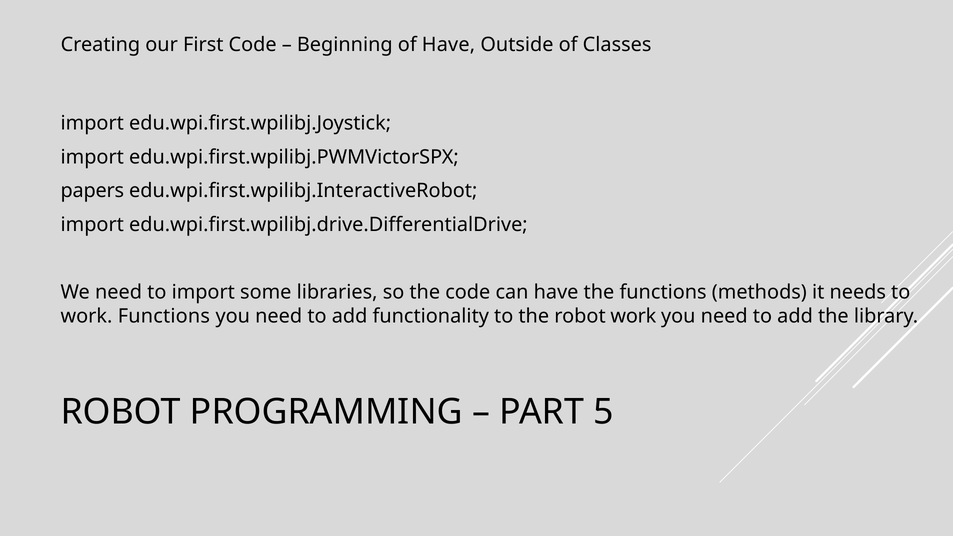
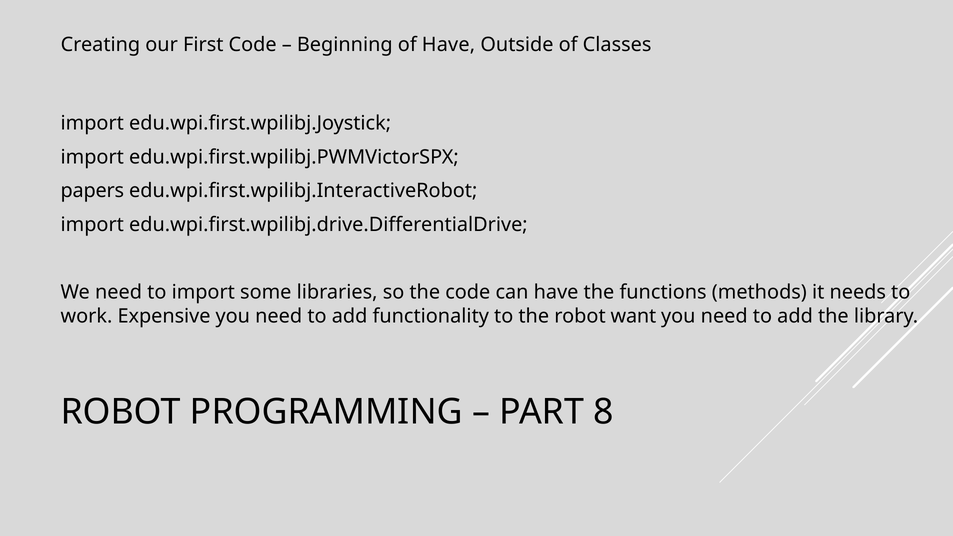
work Functions: Functions -> Expensive (164, 316)
robot work: work -> want (633, 316)
5: 5 -> 8 (603, 412)
